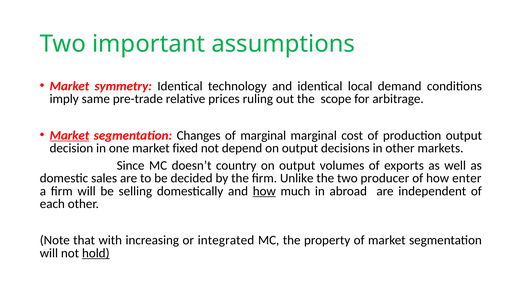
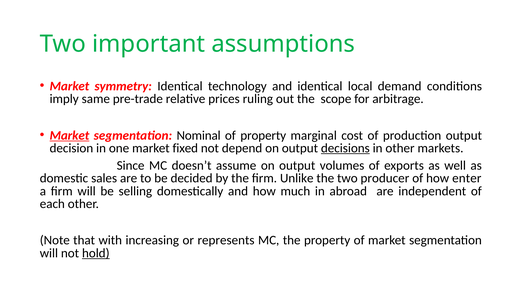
Changes: Changes -> Nominal (199, 135)
of marginal: marginal -> property (263, 135)
decisions underline: none -> present (345, 148)
country: country -> assume (236, 165)
how underline: present -> none (264, 191)
integrated: integrated -> represents (226, 240)
